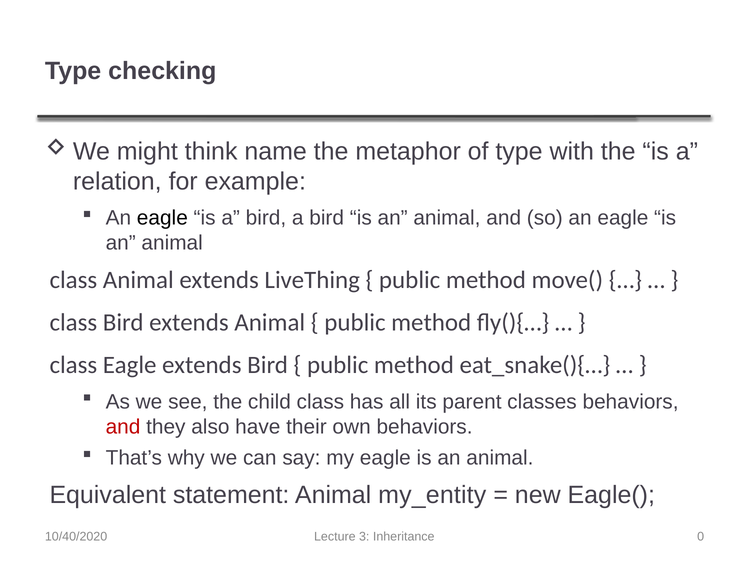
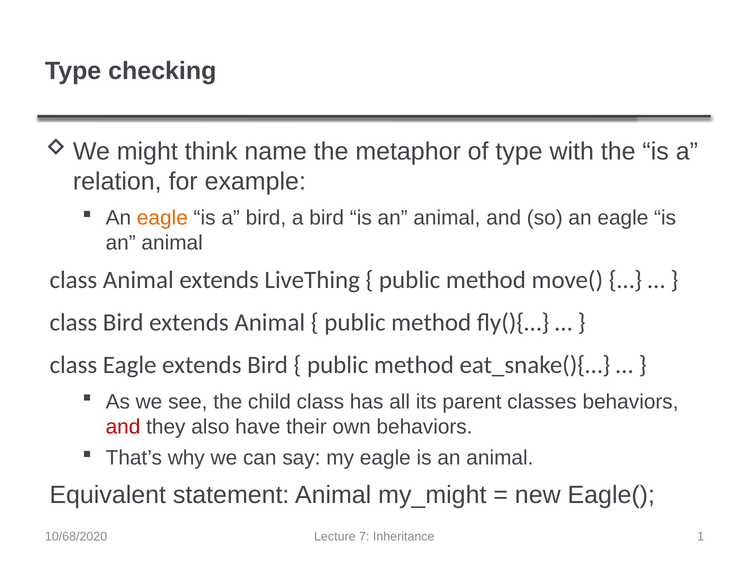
eagle colour: black -> orange (162, 218)
my_entity: my_entity -> my_might (432, 495)
10/40/2020: 10/40/2020 -> 10/68/2020 (76, 536)
3: 3 -> 7 (364, 536)
0: 0 -> 1 (701, 536)
